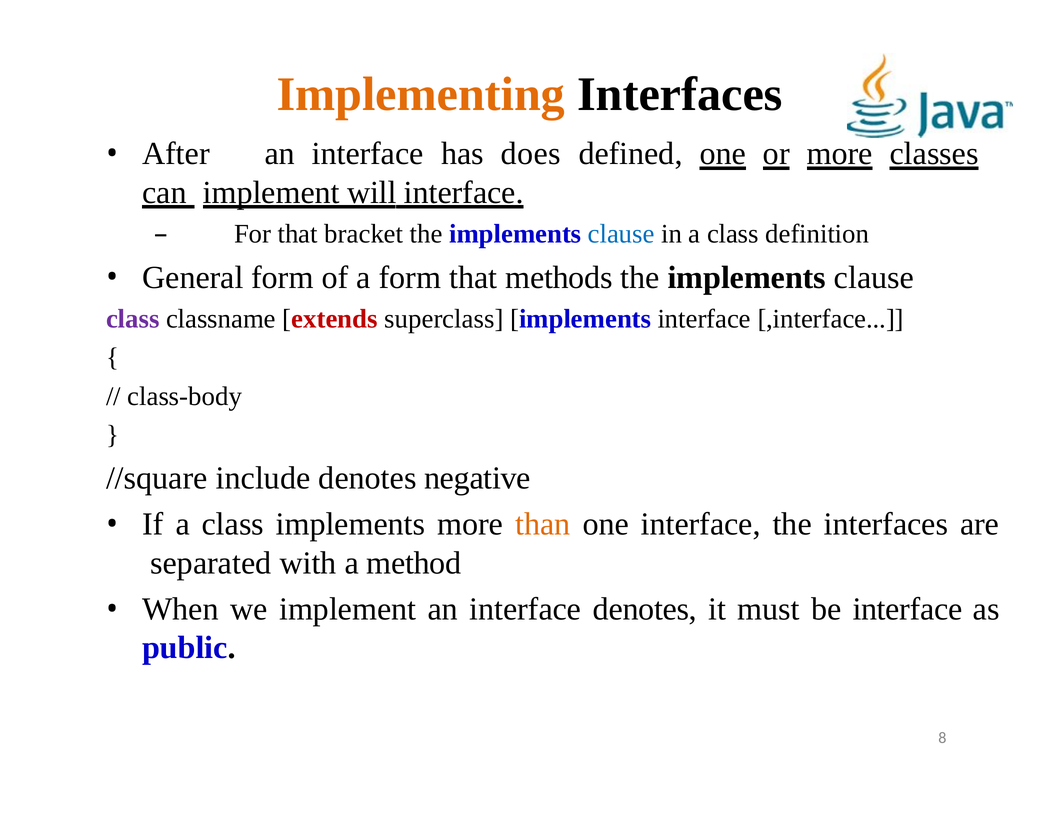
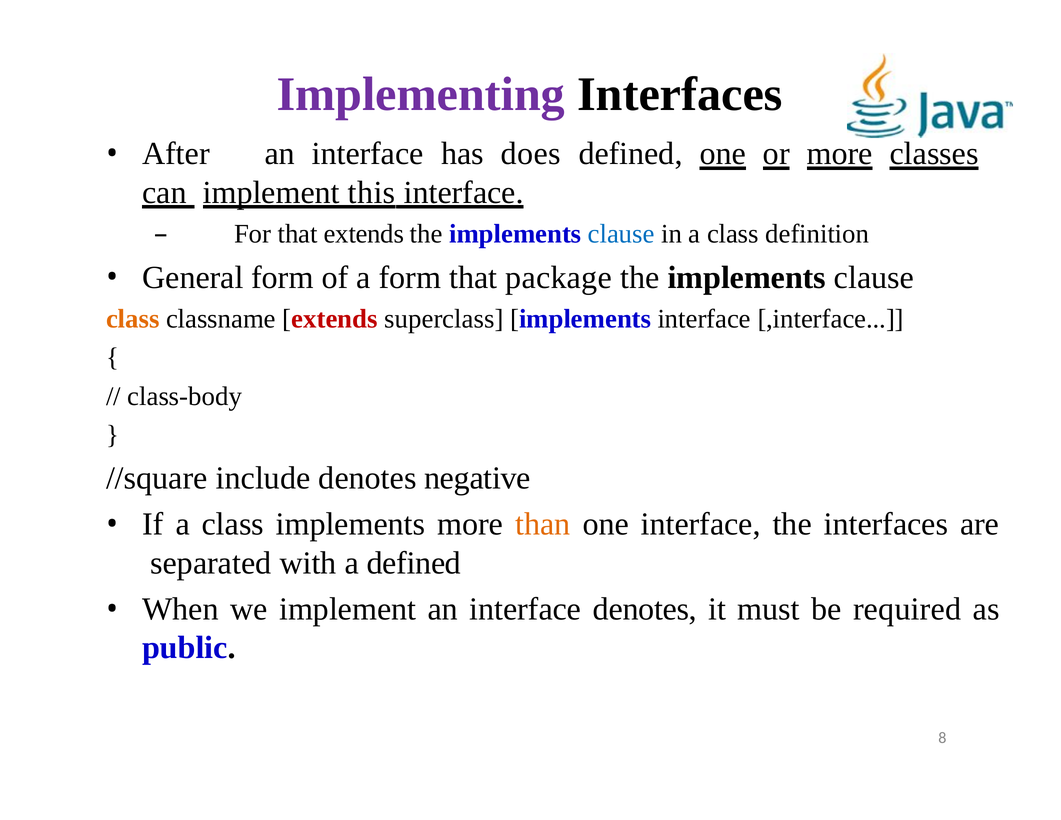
Implementing colour: orange -> purple (421, 94)
will: will -> this (372, 192)
that bracket: bracket -> extends (364, 234)
methods: methods -> package (559, 277)
class colour: purple -> orange (133, 319)
a method: method -> defined (414, 563)
be interface: interface -> required (907, 609)
